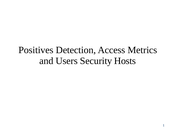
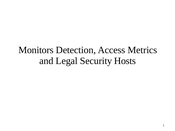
Positives: Positives -> Monitors (36, 50)
Users: Users -> Legal (67, 61)
